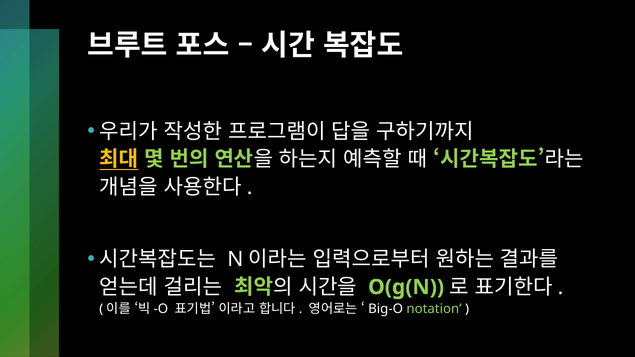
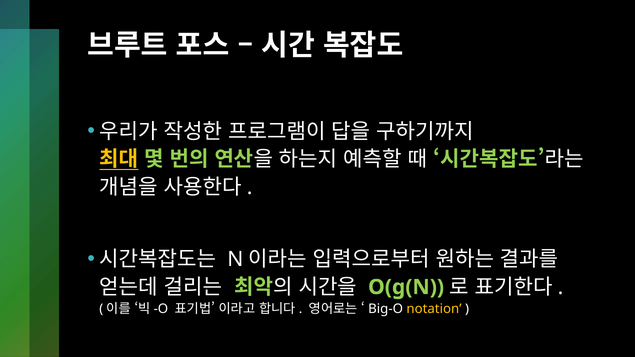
notation colour: light green -> yellow (434, 309)
